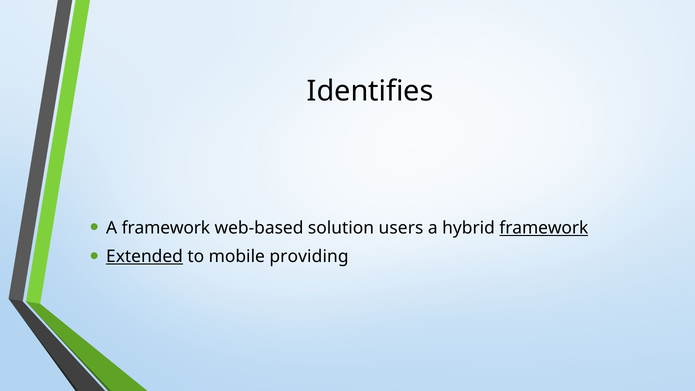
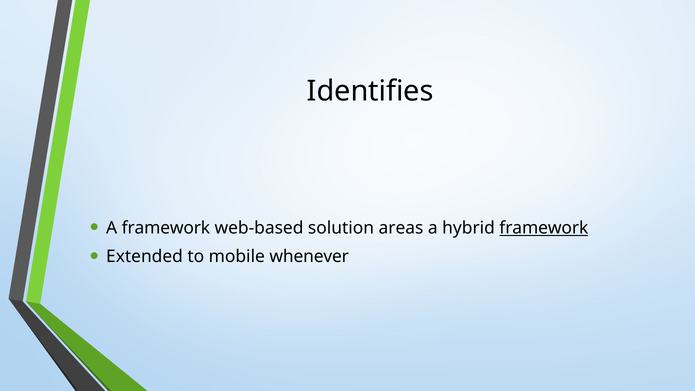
users: users -> areas (401, 228)
Extended underline: present -> none (145, 257)
providing: providing -> whenever (309, 257)
